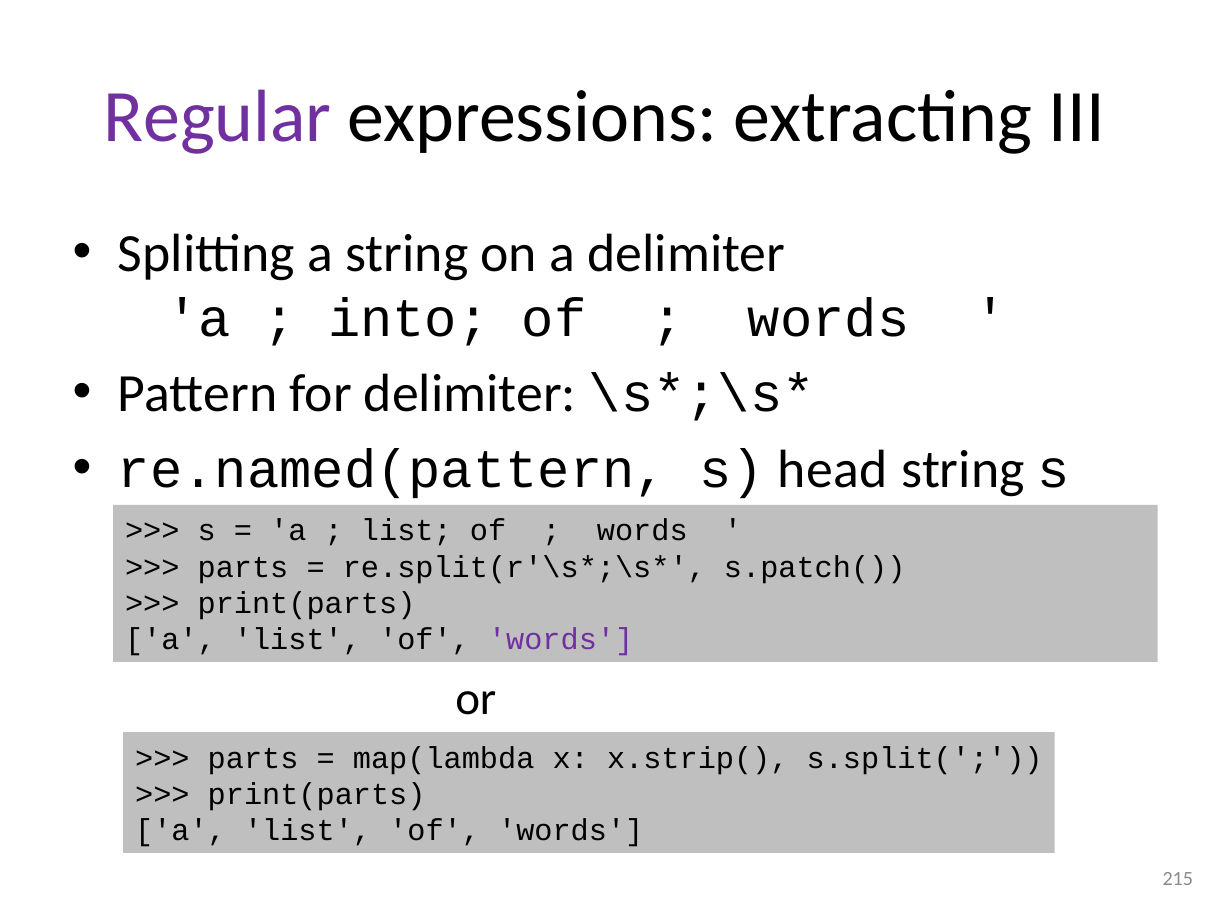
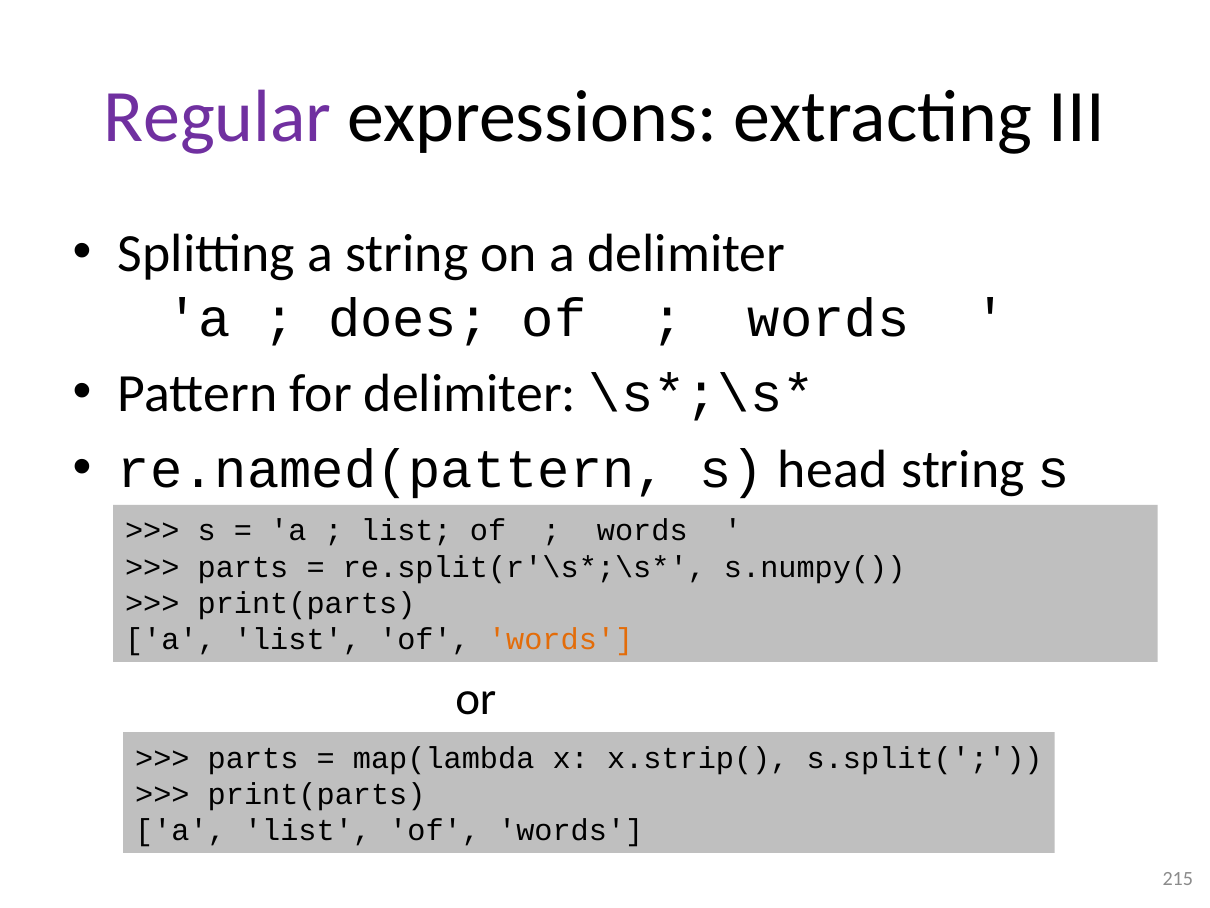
into: into -> does (409, 318)
s.patch(: s.patch( -> s.numpy( (815, 567)
words colour: purple -> orange (561, 640)
